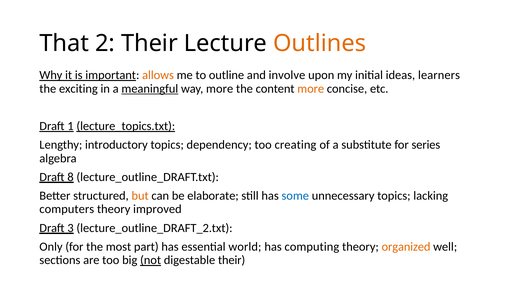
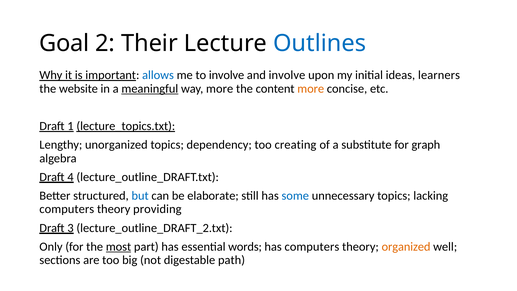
That: That -> Goal (64, 43)
Outlines colour: orange -> blue (320, 43)
allows colour: orange -> blue (158, 75)
to outline: outline -> involve (227, 75)
exciting: exciting -> website (78, 89)
introductory: introductory -> unorganized (116, 145)
series: series -> graph (426, 145)
8: 8 -> 4 (70, 177)
but colour: orange -> blue (140, 196)
improved: improved -> providing (157, 209)
most underline: none -> present (119, 247)
world: world -> words (245, 247)
has computing: computing -> computers (312, 247)
not underline: present -> none (151, 260)
digestable their: their -> path (232, 260)
